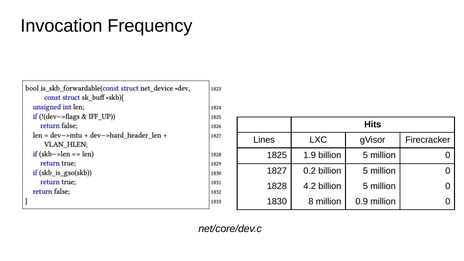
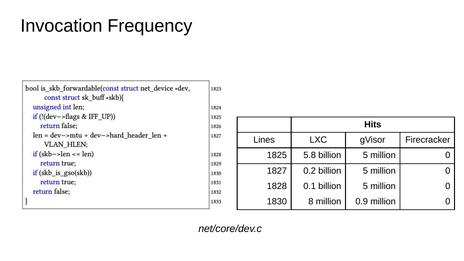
1.9: 1.9 -> 5.8 (310, 155)
4.2: 4.2 -> 0.1 (310, 186)
